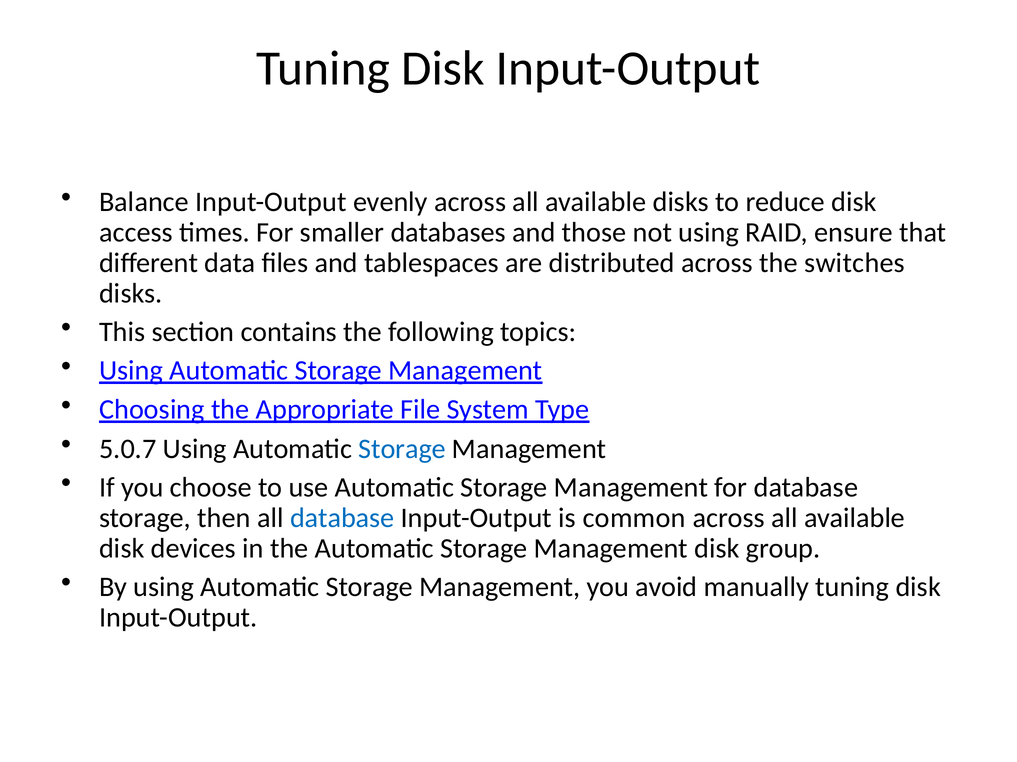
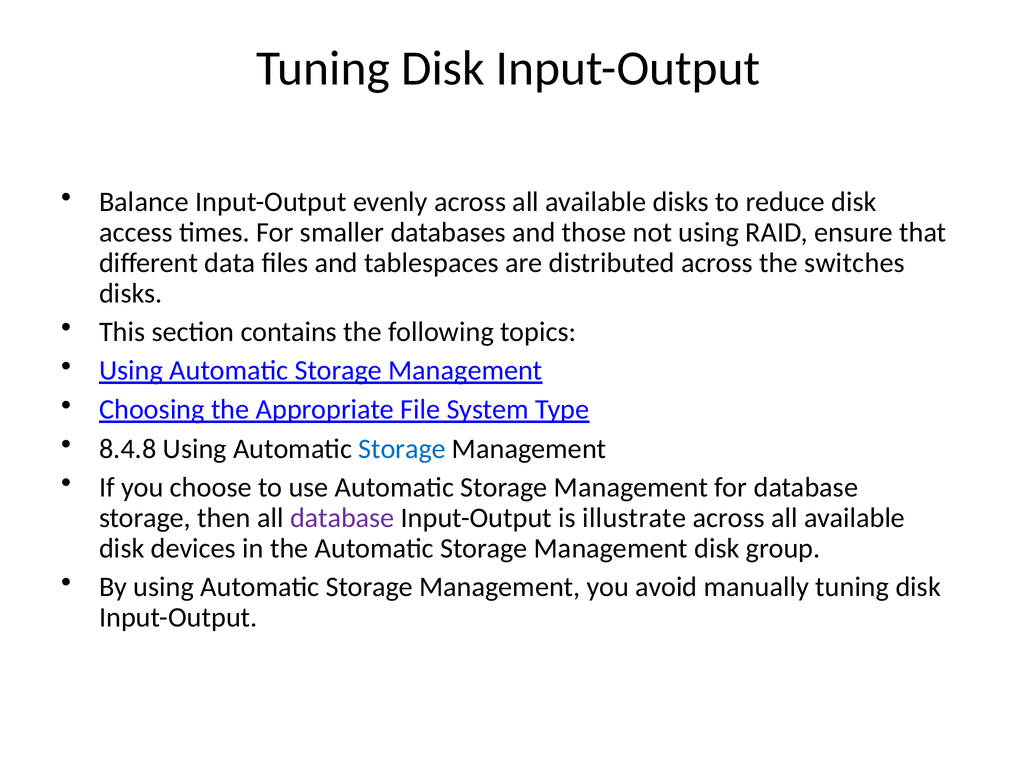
5.0.7: 5.0.7 -> 8.4.8 (128, 449)
database colour: blue -> purple (342, 519)
common: common -> illustrate (634, 519)
